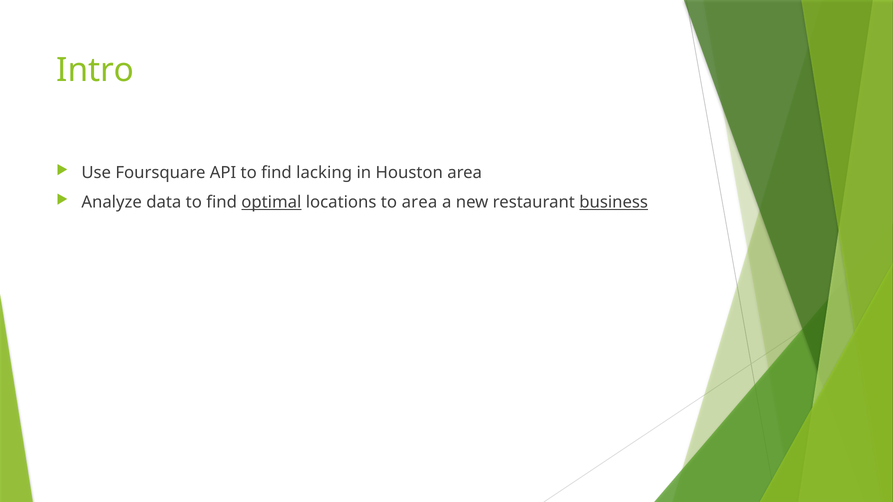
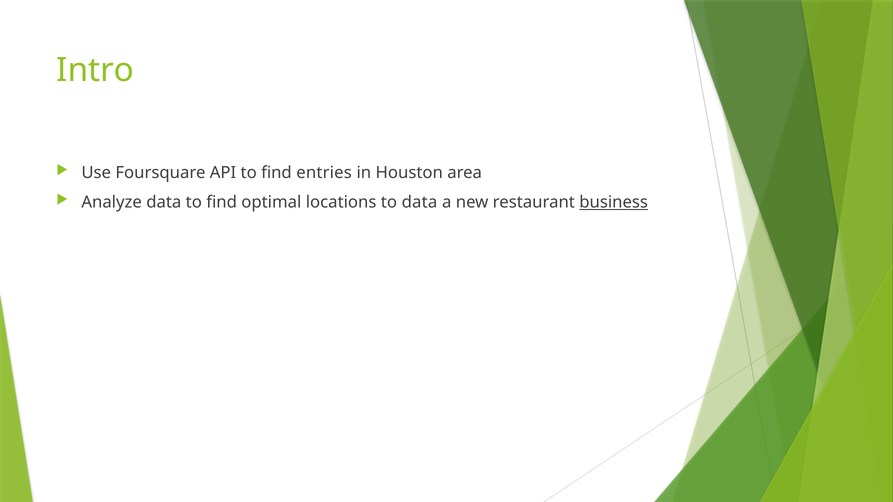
lacking: lacking -> entries (324, 173)
optimal underline: present -> none (271, 202)
to area: area -> data (419, 202)
